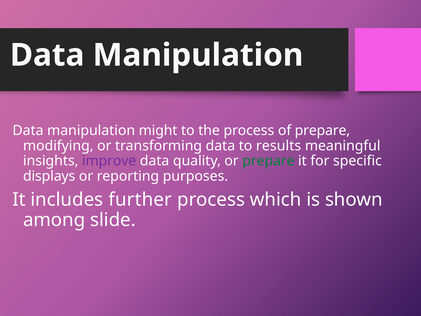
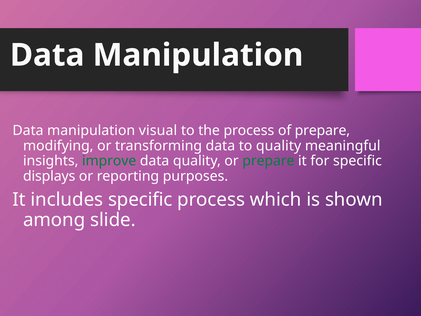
might: might -> visual (158, 131)
to results: results -> quality (279, 146)
improve colour: purple -> green (109, 161)
includes further: further -> specific (140, 199)
